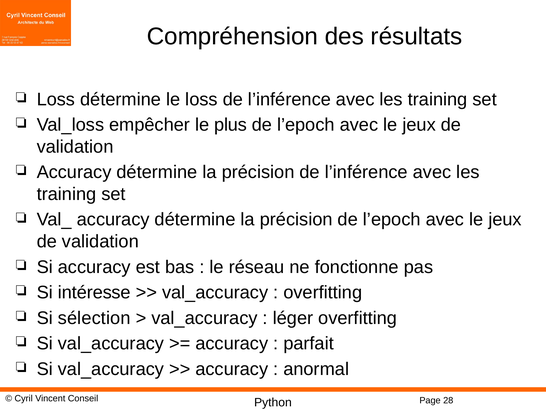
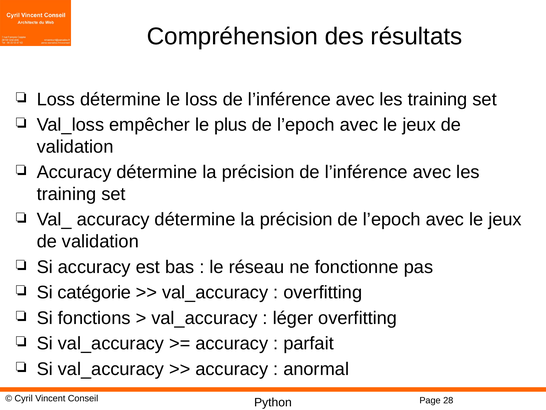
intéresse: intéresse -> catégorie (94, 292)
sélection: sélection -> fonctions (94, 318)
